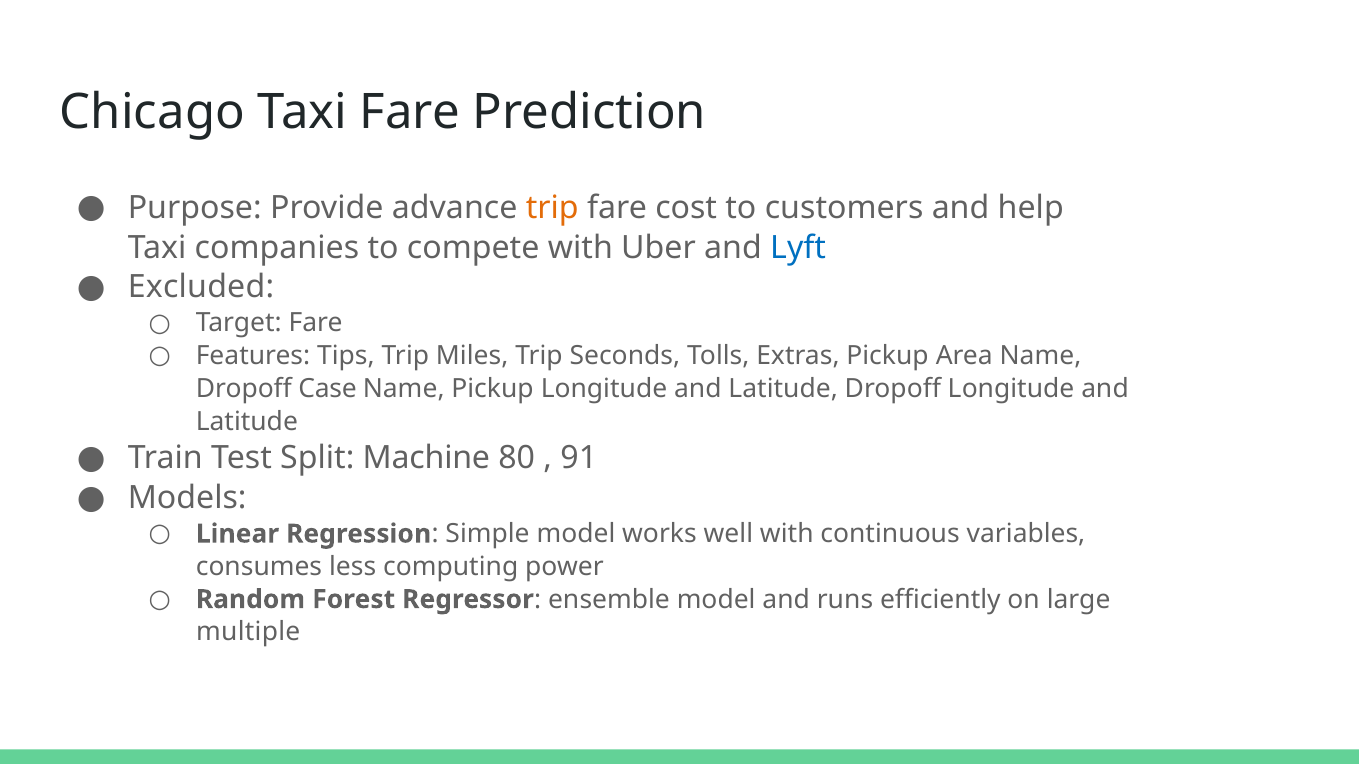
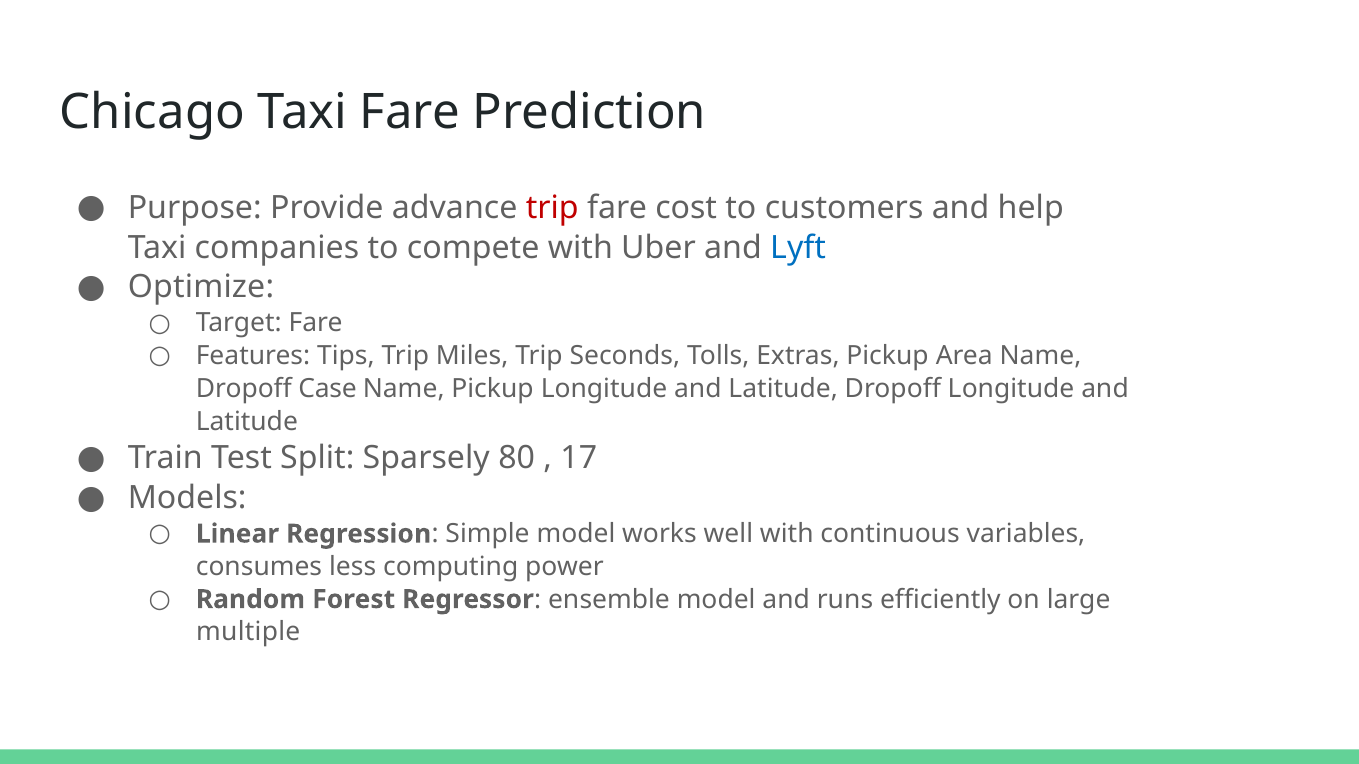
trip colour: orange -> red (552, 208)
Excluded: Excluded -> Optimize (201, 287)
Machine: Machine -> Sparsely (426, 458)
91: 91 -> 17 (579, 458)
